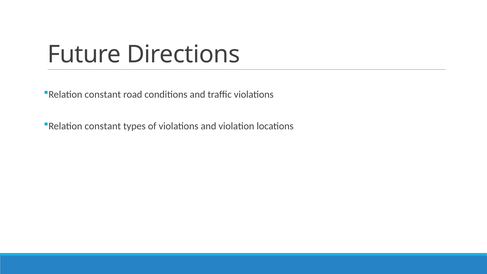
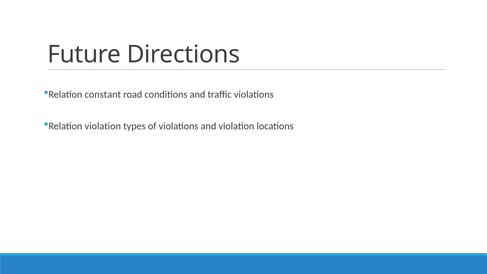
constant: constant -> violation (103, 126)
